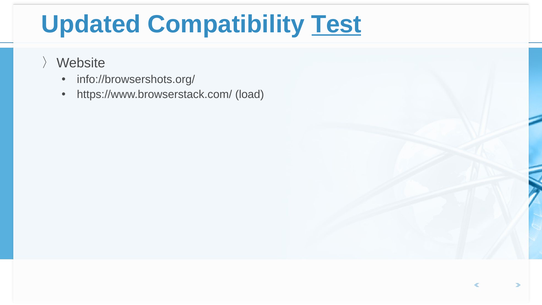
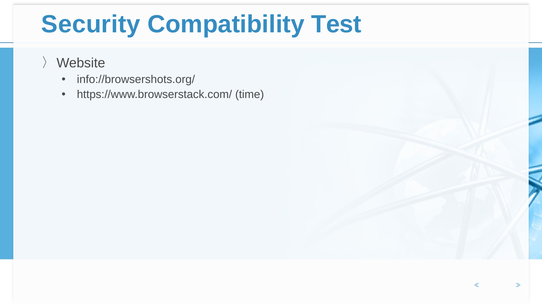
Updated: Updated -> Security (91, 24)
Test underline: present -> none (336, 24)
load: load -> time (250, 94)
